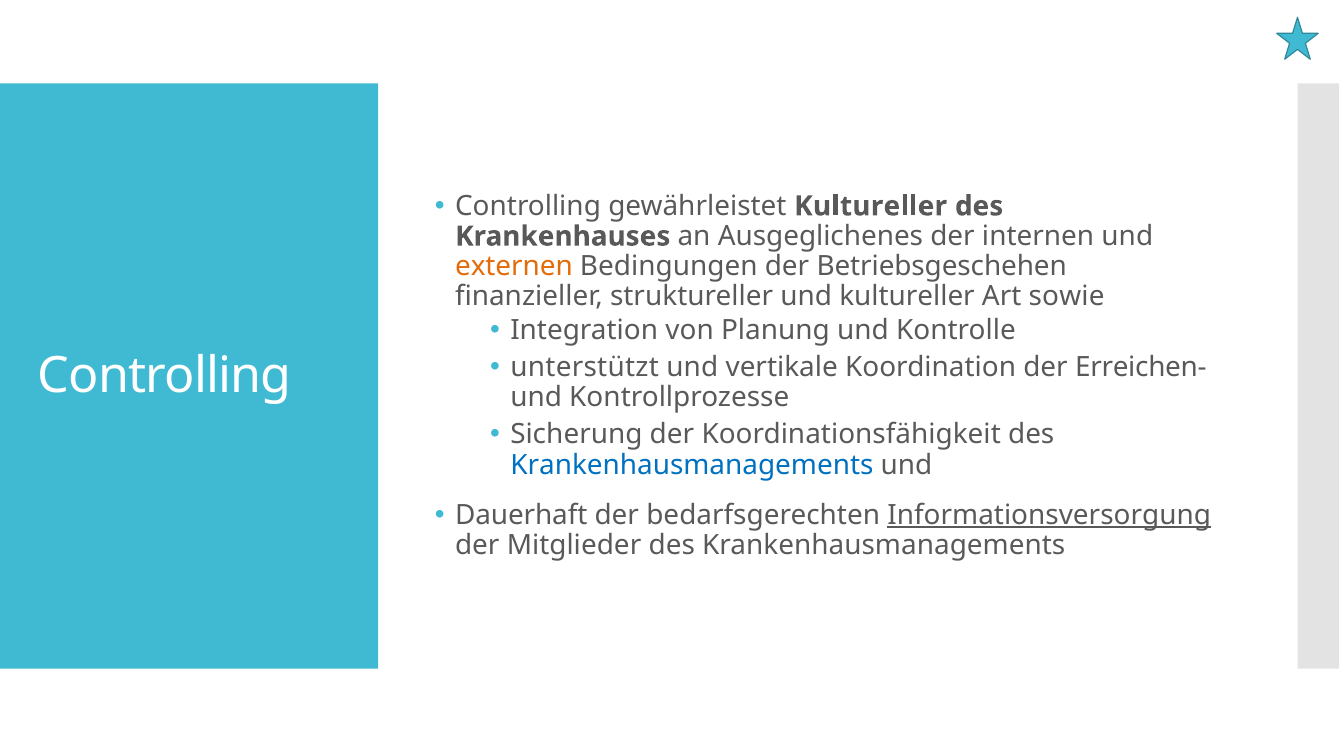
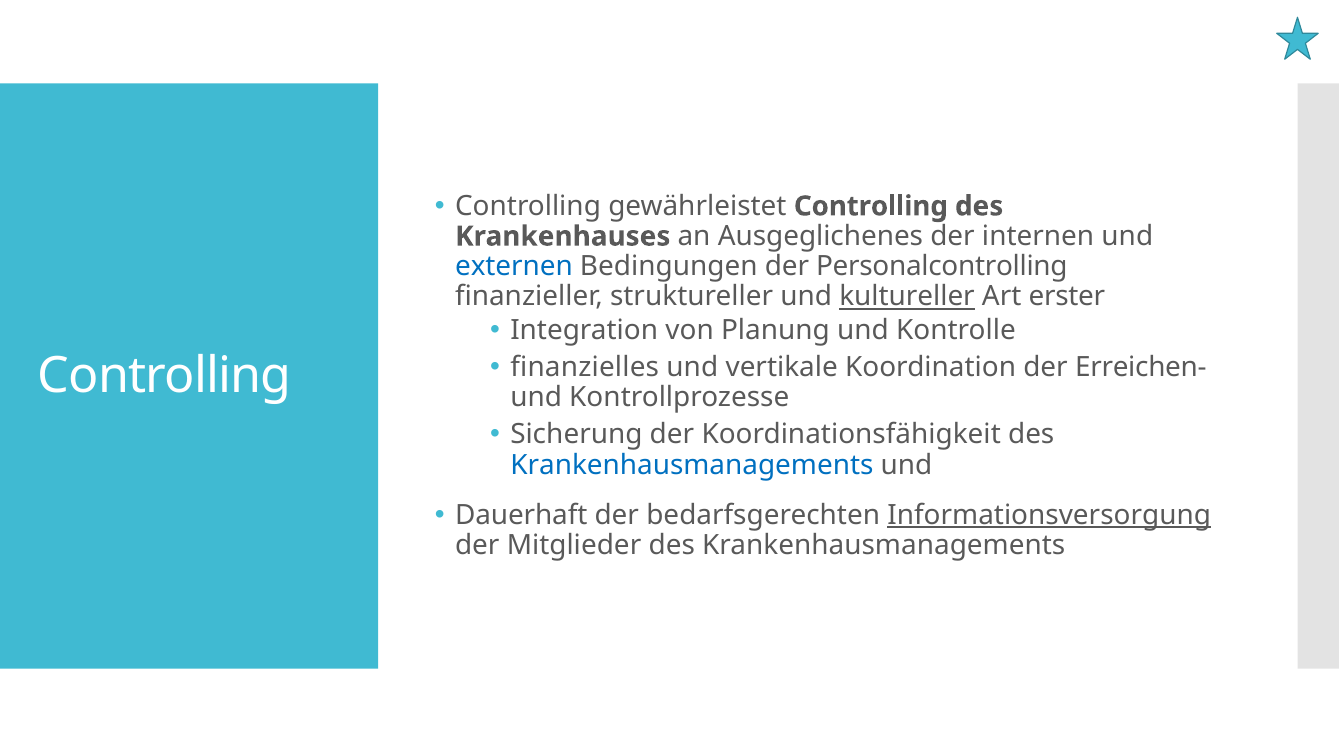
gewährleistet Kultureller: Kultureller -> Controlling (871, 206)
externen colour: orange -> blue (514, 267)
Betriebsgeschehen: Betriebsgeschehen -> Personalcontrolling (942, 267)
kultureller underline: none -> present (907, 297)
sowie: sowie -> erster (1067, 297)
unterstützt: unterstützt -> finanzielles (585, 368)
